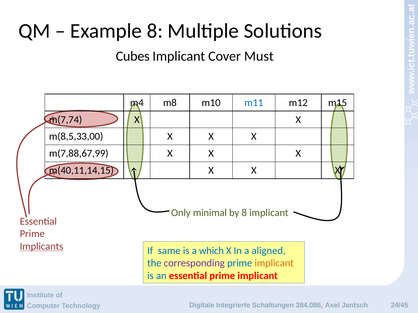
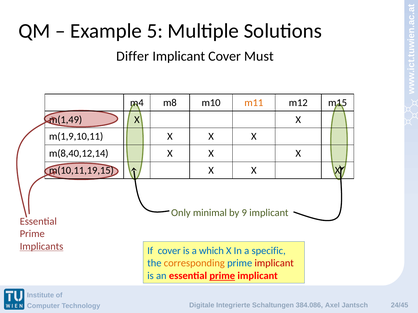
Example 8: 8 -> 5 (155, 31)
Cubes: Cubes -> Differ (133, 56)
m11 colour: blue -> orange (254, 103)
m(7,74: m(7,74 -> m(1,49 (66, 120)
m(8,5,33,00: m(8,5,33,00 -> m(1,9,10,11 (76, 137)
m(7,88,67,99: m(7,88,67,99 -> m(8,40,12,14 (79, 154)
m(40,11,14,15: m(40,11,14,15 -> m(10,11,19,15 (81, 171)
by 8: 8 -> 9 (244, 213)
If same: same -> cover (169, 251)
aligned: aligned -> specific (269, 251)
corresponding colour: purple -> orange (194, 264)
implicant colour: orange -> red (274, 264)
prime underline: none -> present (222, 276)
